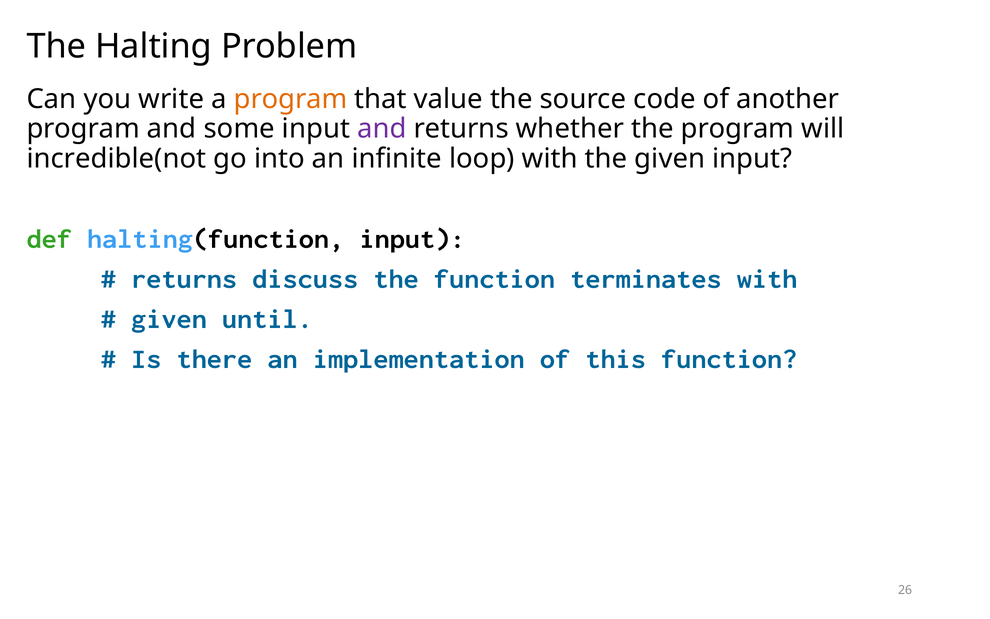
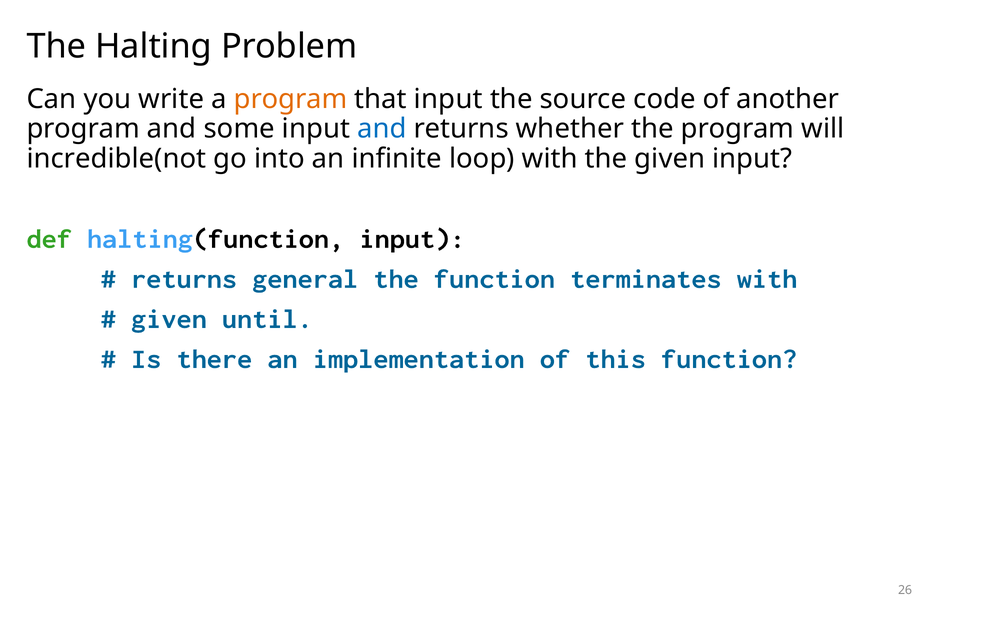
that value: value -> input (448, 99)
and colour: purple -> blue (382, 129)
discuss: discuss -> general (305, 279)
